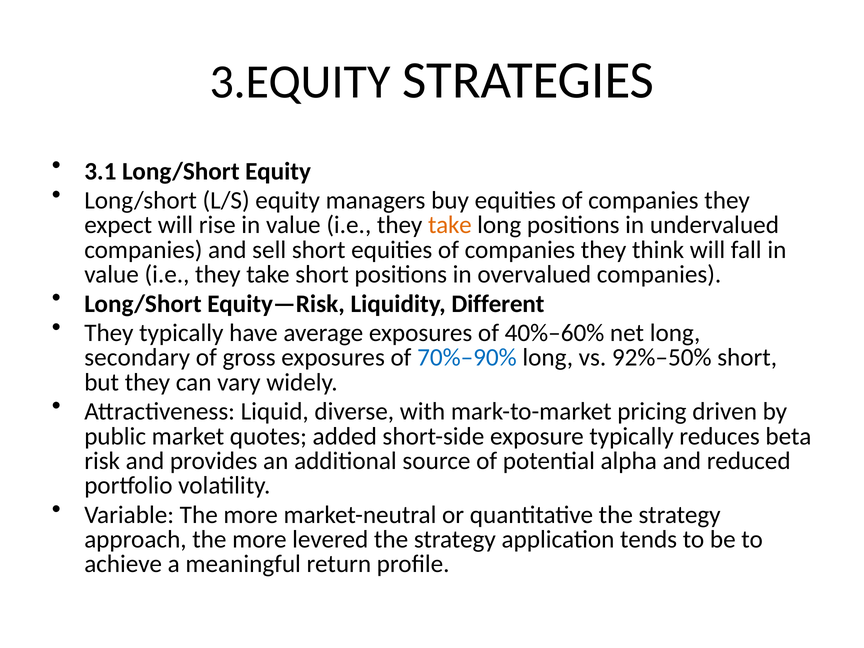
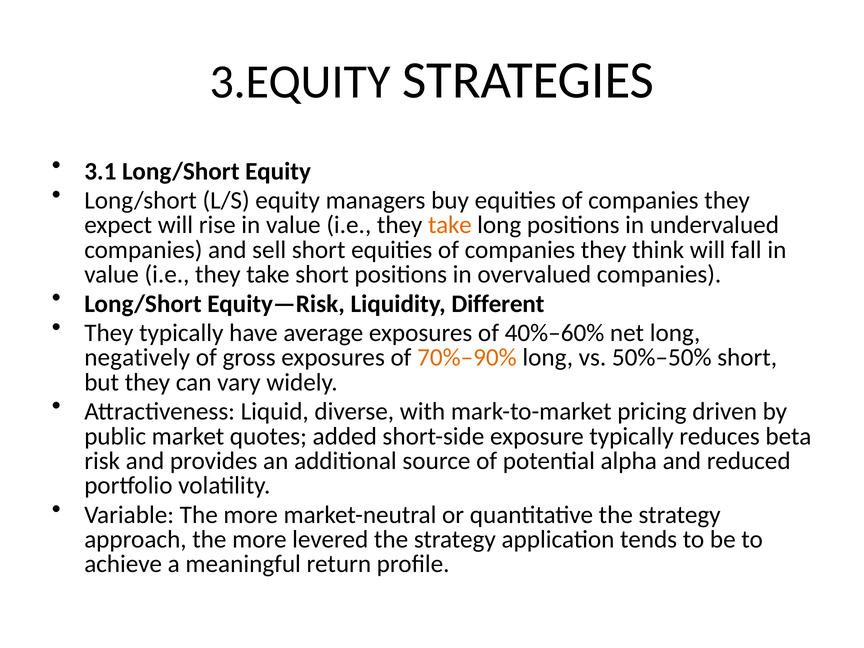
secondary: secondary -> negatively (137, 358)
70%–90% colour: blue -> orange (467, 358)
92%–50%: 92%–50% -> 50%–50% (662, 358)
